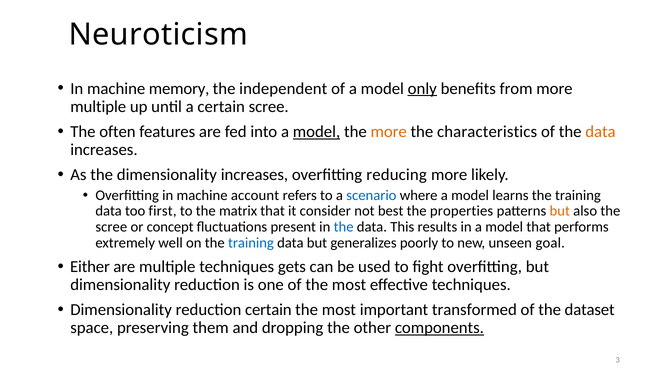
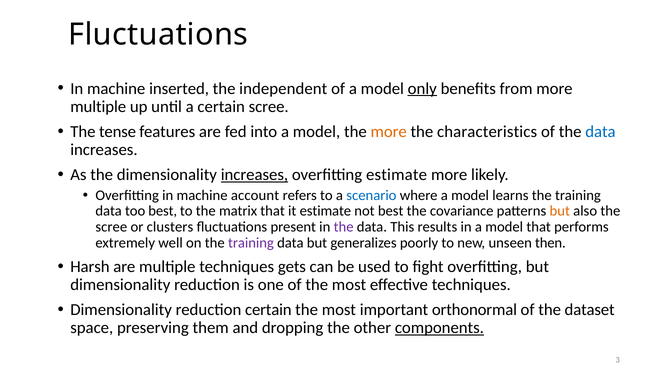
Neuroticism: Neuroticism -> Fluctuations (158, 35)
memory: memory -> inserted (179, 89)
often: often -> tense (118, 132)
model underline: present -> none (317, 132)
data colour: orange -> blue (600, 132)
increases underline: none -> present (254, 175)
overfitting reducing: reducing -> estimate (397, 175)
too first: first -> best (163, 211)
it consider: consider -> estimate (325, 211)
properties: properties -> covariance (462, 211)
concept: concept -> clusters (170, 227)
the colour: blue -> purple (344, 227)
training colour: blue -> purple (251, 243)
goal: goal -> then (550, 243)
Either: Either -> Harsh (90, 267)
transformed: transformed -> orthonormal (474, 310)
